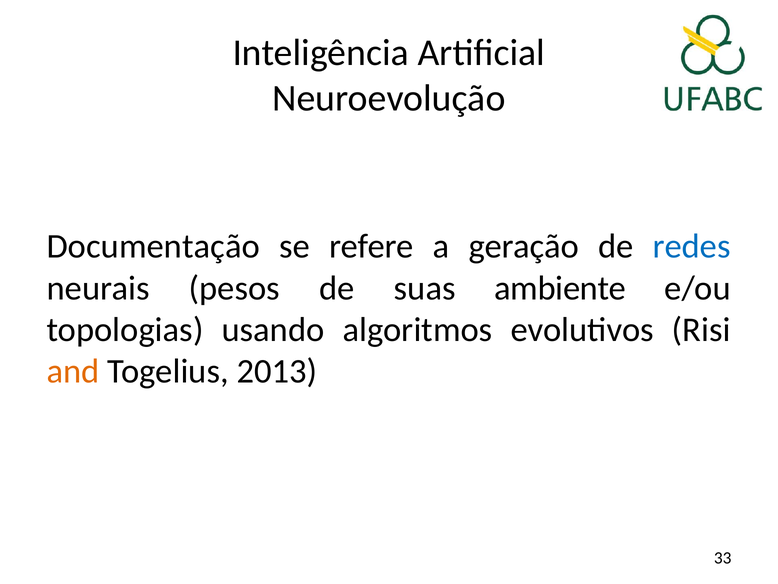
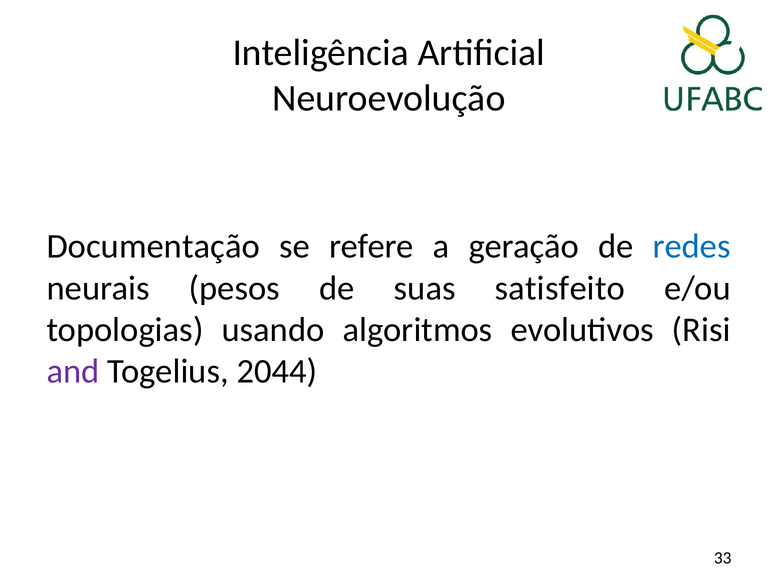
ambiente: ambiente -> satisfeito (560, 288)
and colour: orange -> purple (73, 371)
2013: 2013 -> 2044 (277, 371)
